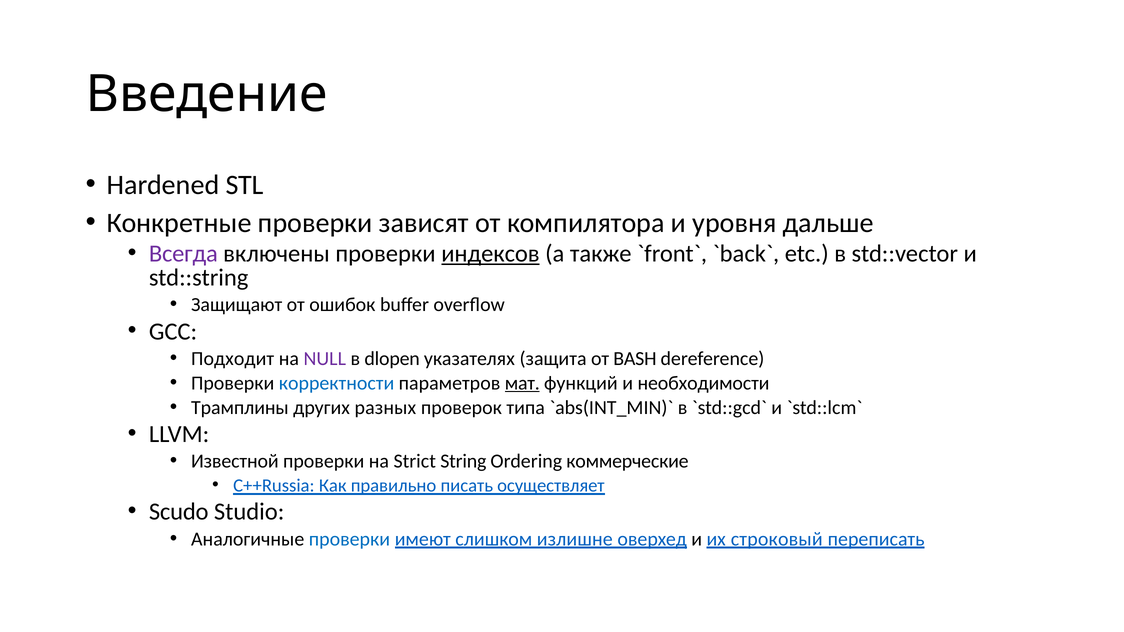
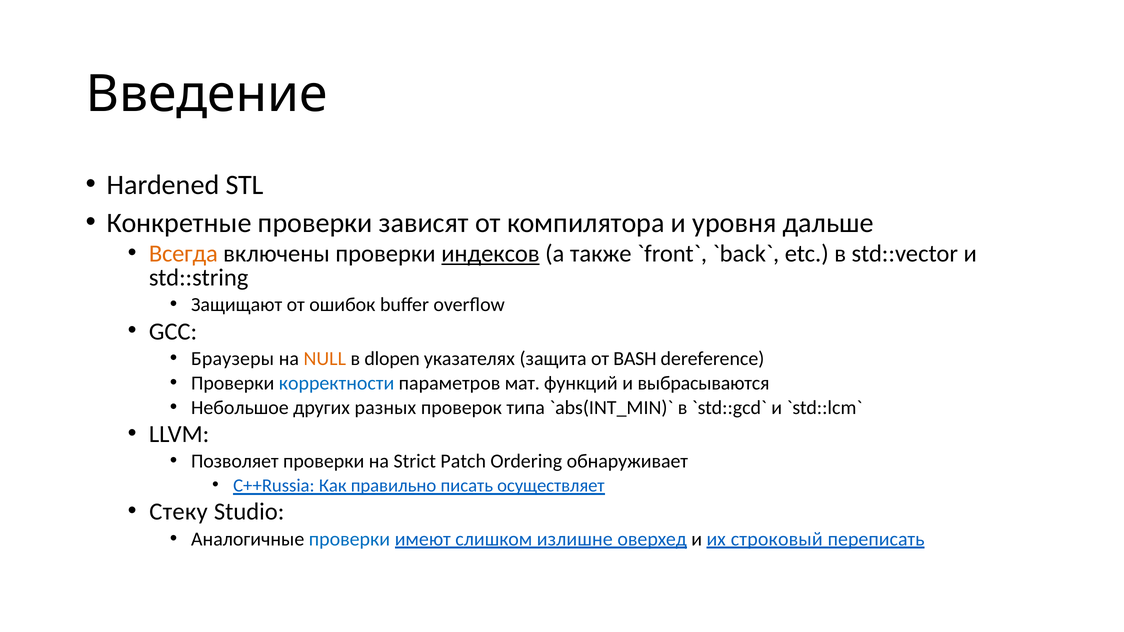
Всегда colour: purple -> orange (183, 254)
Подходит: Подходит -> Браузеры (233, 359)
NULL colour: purple -> orange (325, 359)
мат underline: present -> none (522, 383)
необходимости: необходимости -> выбрасываются (704, 383)
Трамплины: Трамплины -> Небольшое (240, 408)
Известной: Известной -> Позволяет (235, 462)
String: String -> Patch (463, 462)
коммерческие: коммерческие -> обнаруживает (627, 462)
Scudo: Scudo -> Стеку (179, 512)
